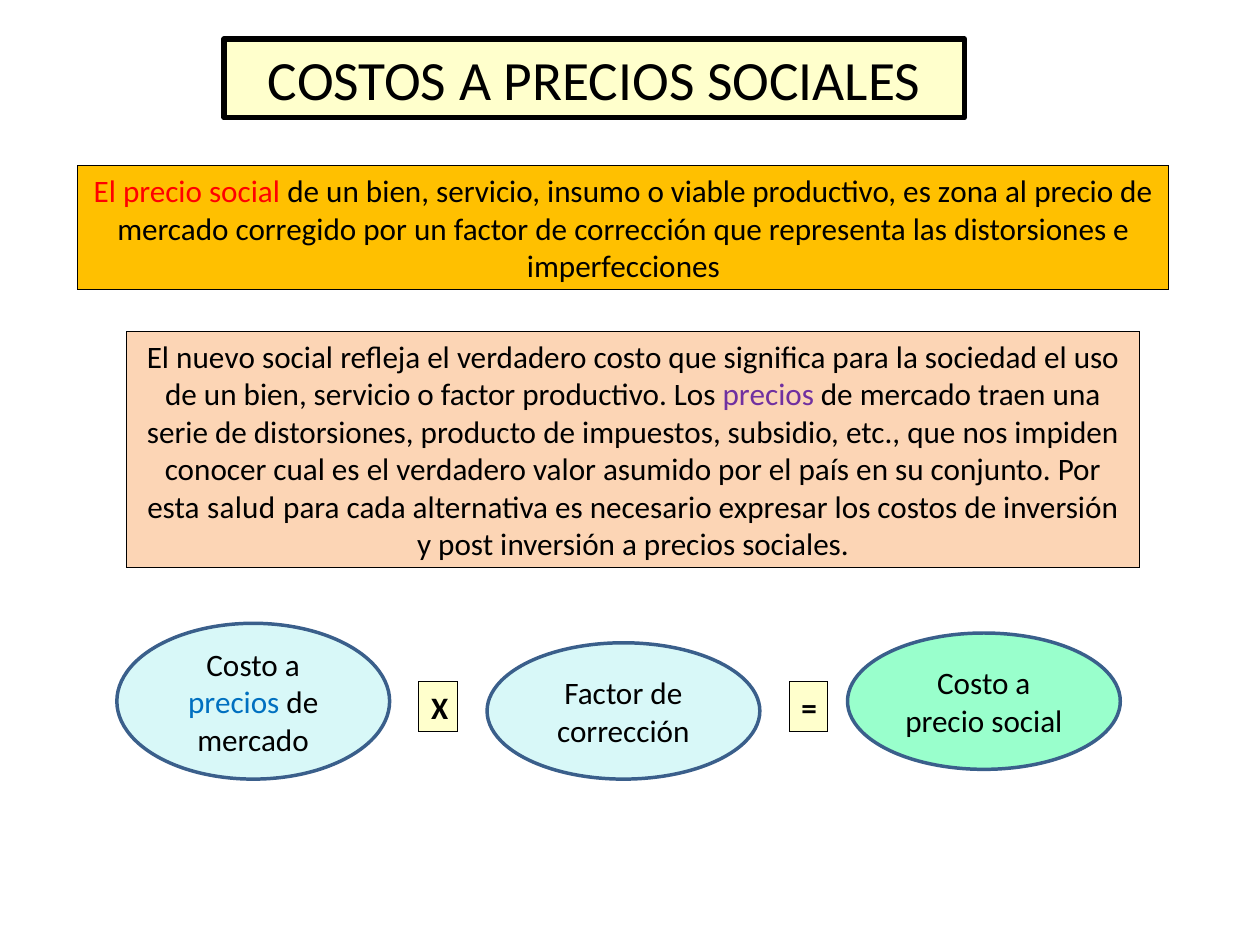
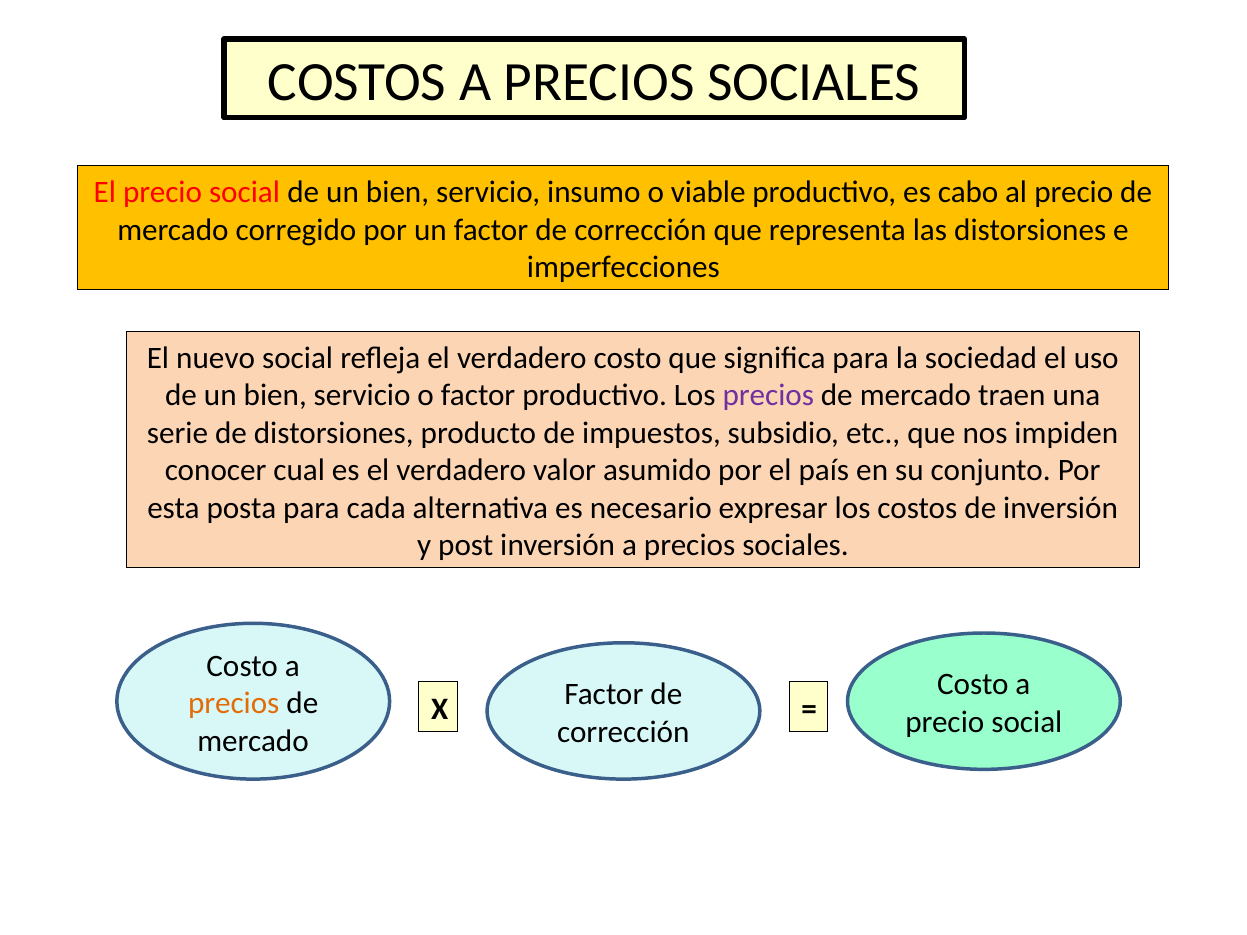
zona: zona -> cabo (968, 193)
salud: salud -> posta (241, 508)
precios colour: blue -> orange (234, 704)
